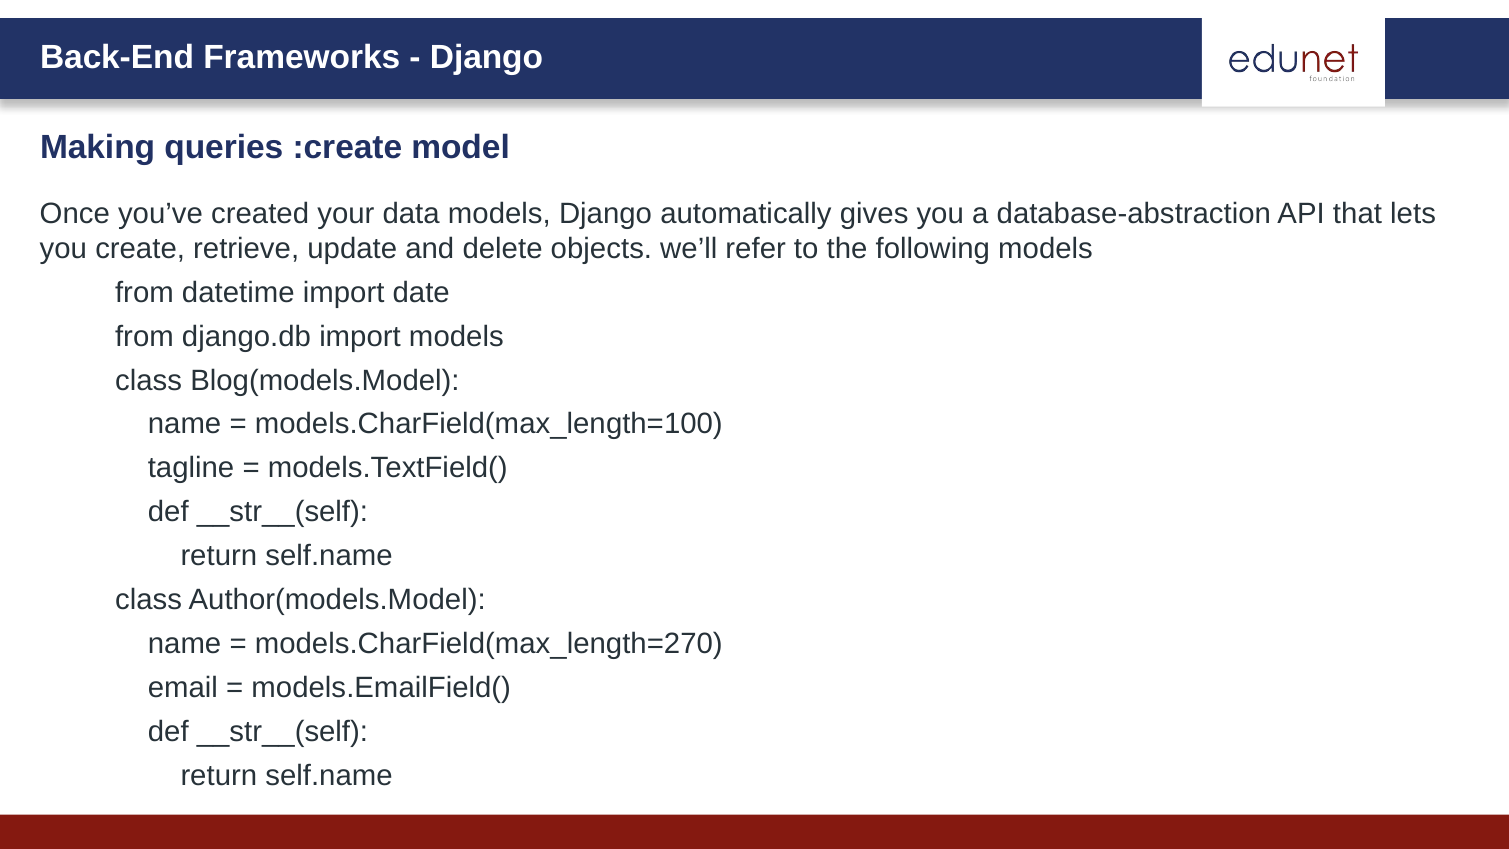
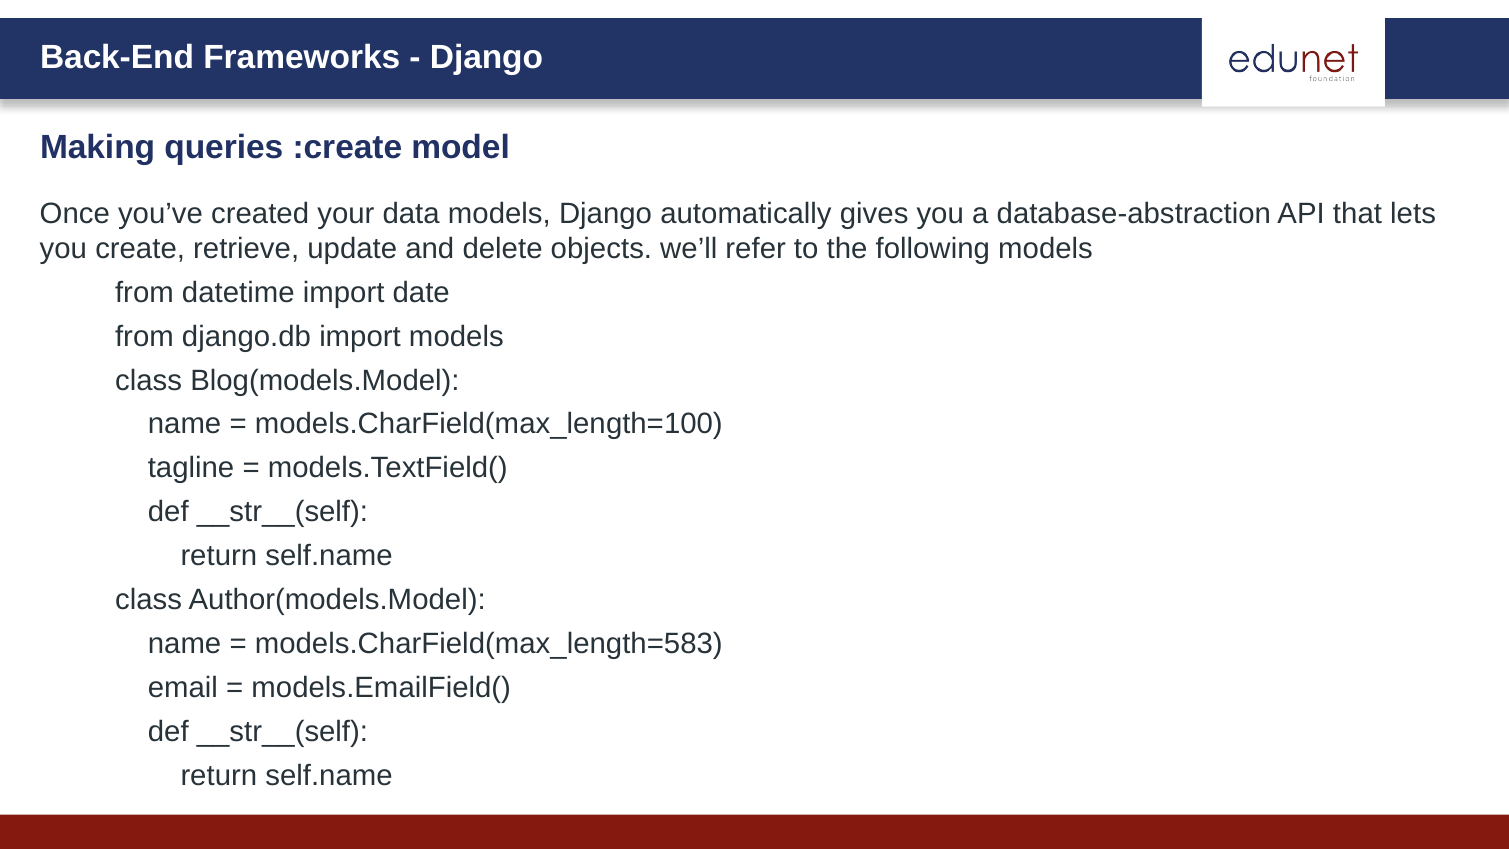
models.CharField(max_length=270: models.CharField(max_length=270 -> models.CharField(max_length=583 (489, 644)
